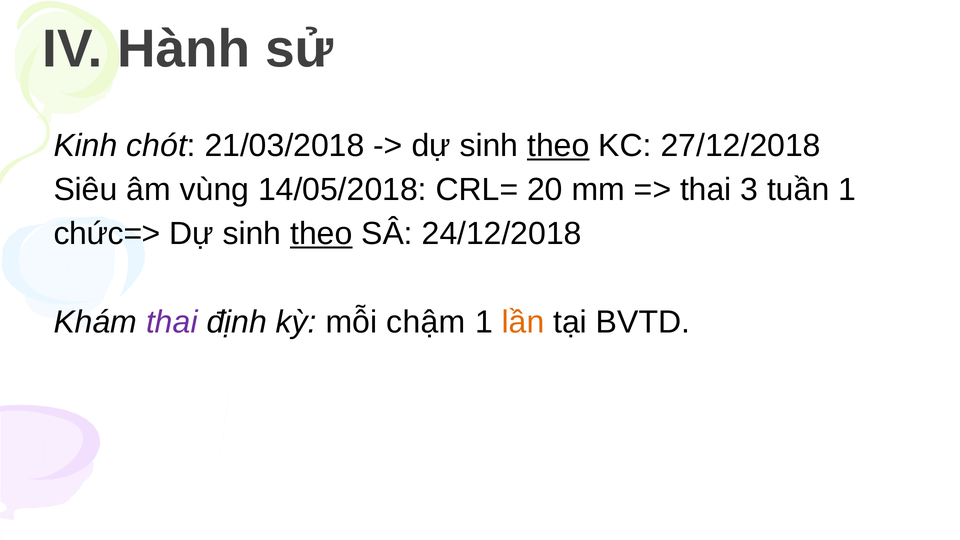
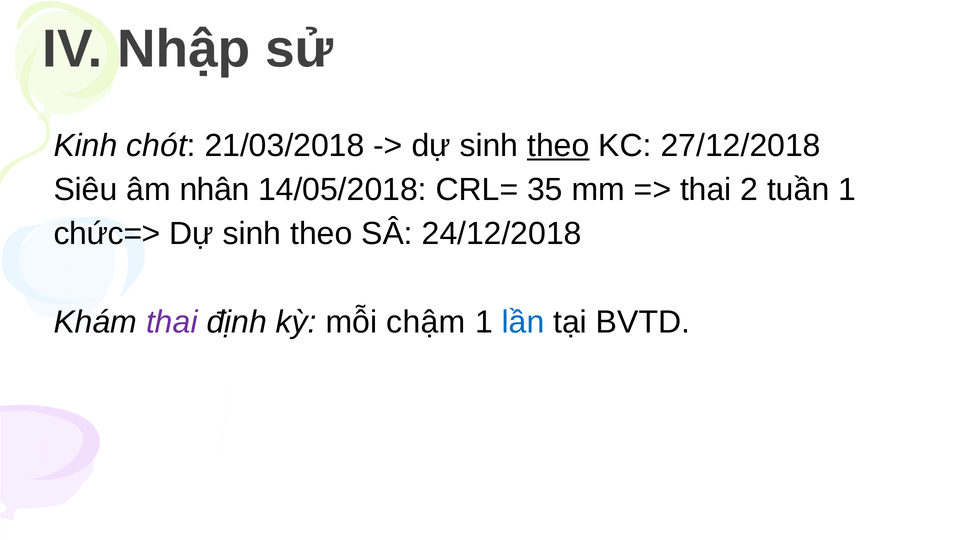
Hành: Hành -> Nhập (184, 49)
vùng: vùng -> nhân (215, 190)
20: 20 -> 35 (545, 190)
3: 3 -> 2 (749, 190)
theo underline: present -> none (321, 234)
lần colour: orange -> blue (523, 322)
